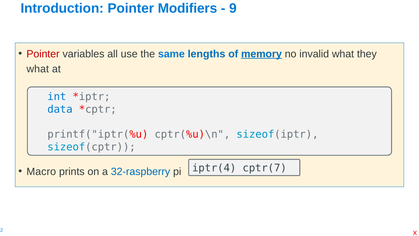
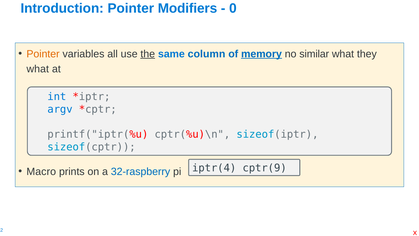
9: 9 -> 0 (233, 9)
Pointer colour: red -> orange (43, 54)
the underline: none -> present (148, 54)
lengths: lengths -> column (207, 54)
invalid: invalid -> similar (314, 54)
data: data -> argv (60, 109)
cptr(7: cptr(7 -> cptr(9 (265, 168)
